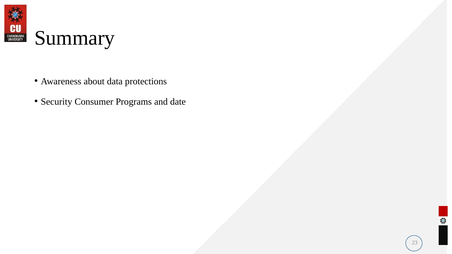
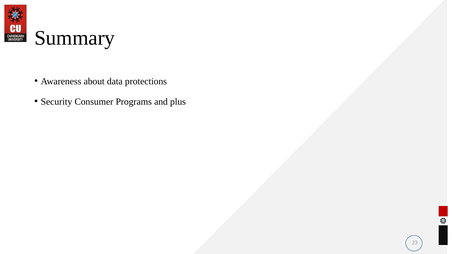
date: date -> plus (178, 102)
